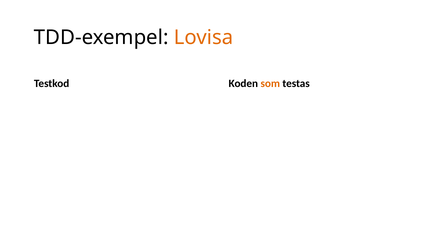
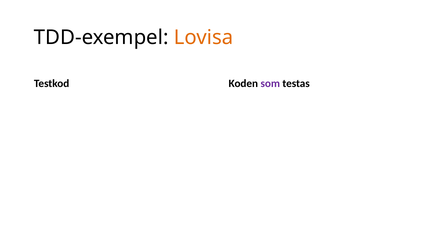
som colour: orange -> purple (270, 84)
